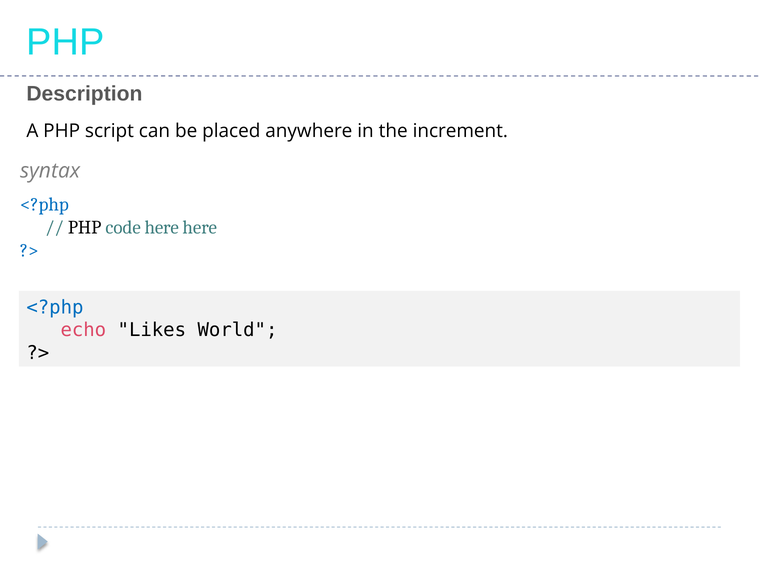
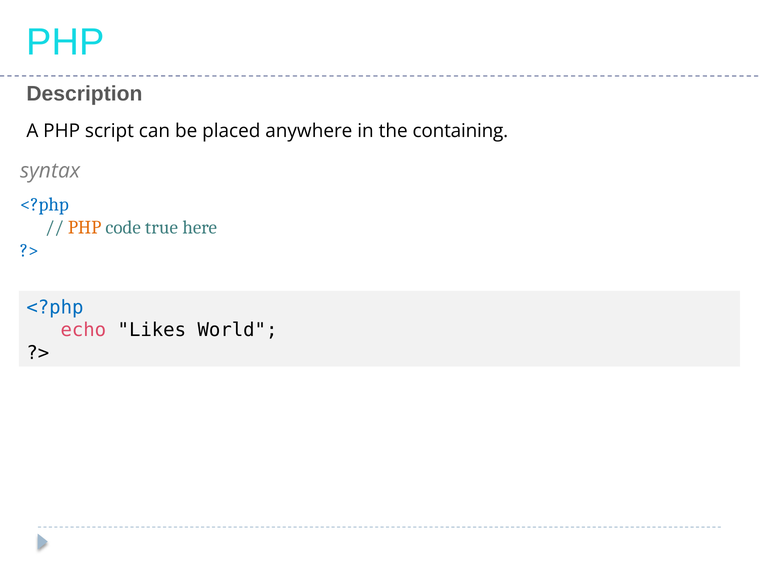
increment: increment -> containing (460, 131)
PHP colour: black -> orange (85, 228)
code here: here -> true (161, 228)
